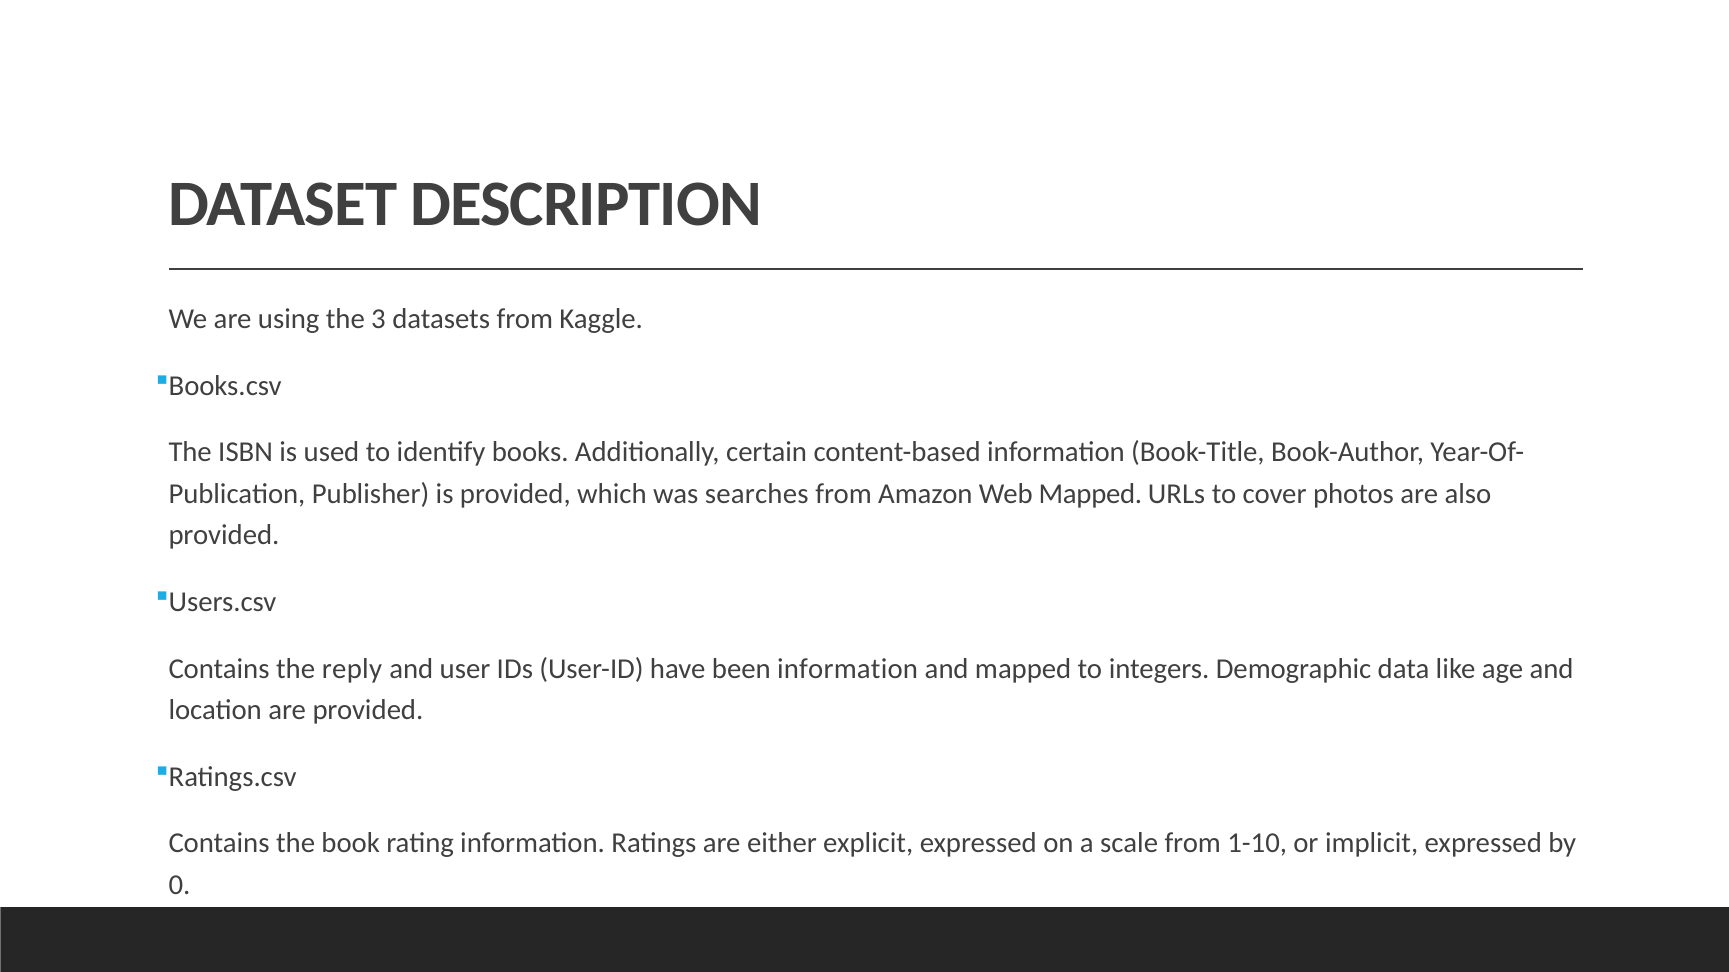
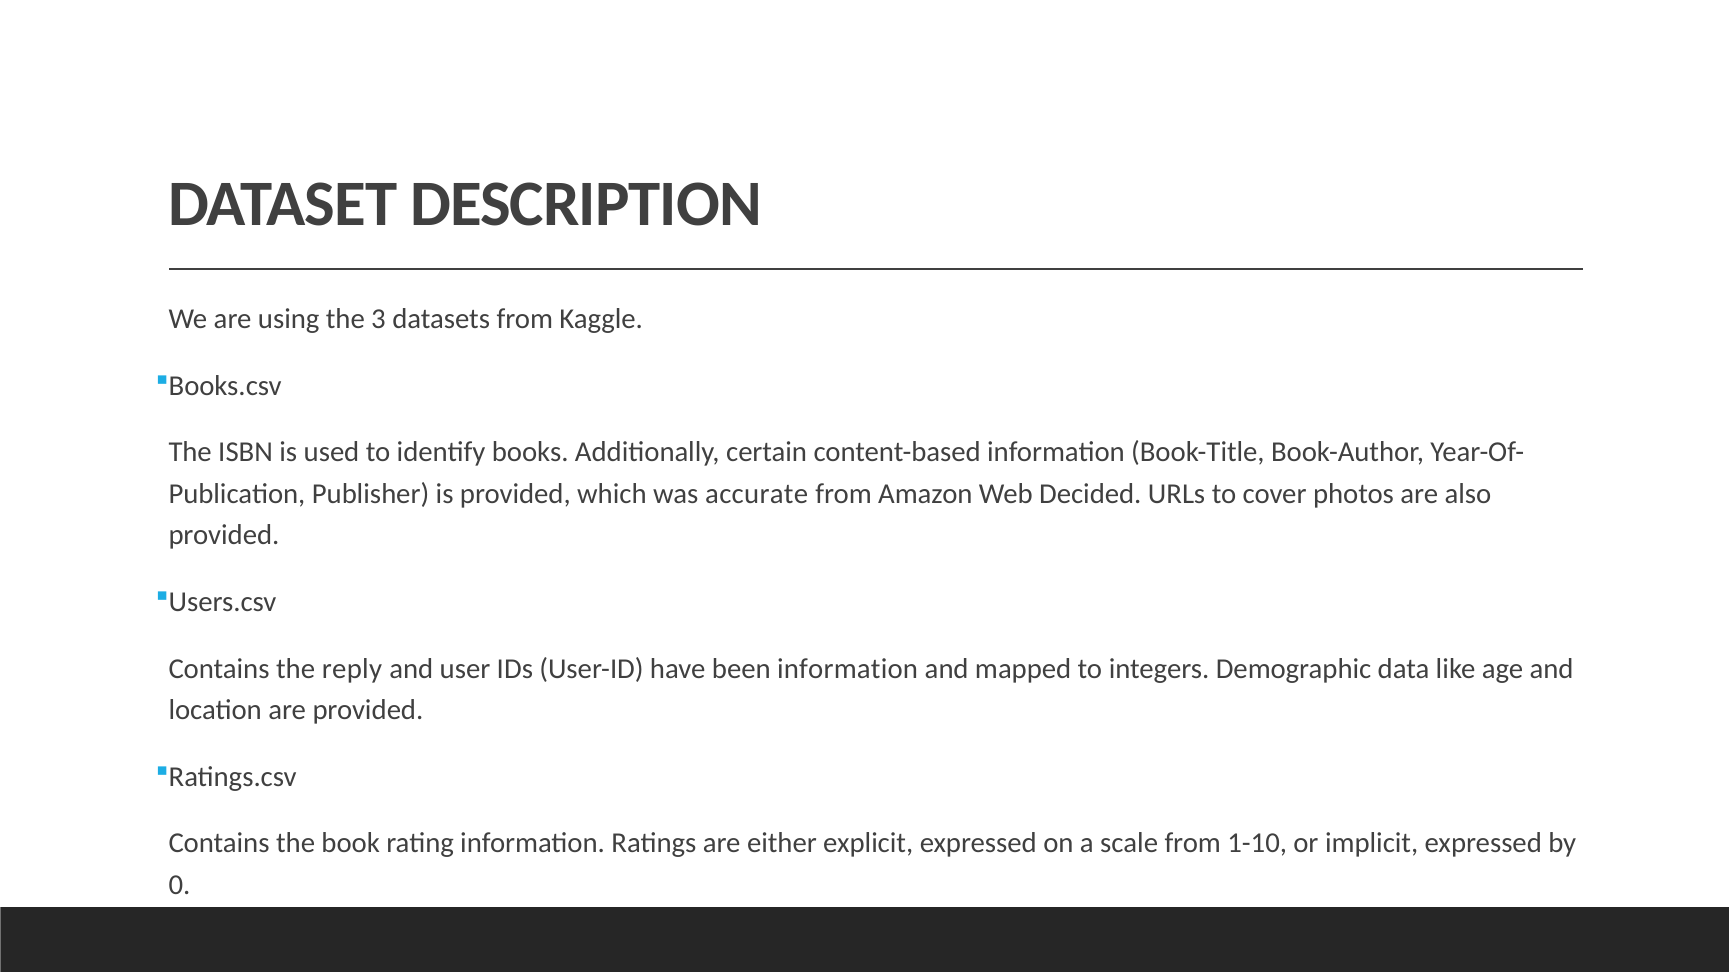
searches: searches -> accurate (757, 494)
Web Mapped: Mapped -> Decided (1090, 494)
